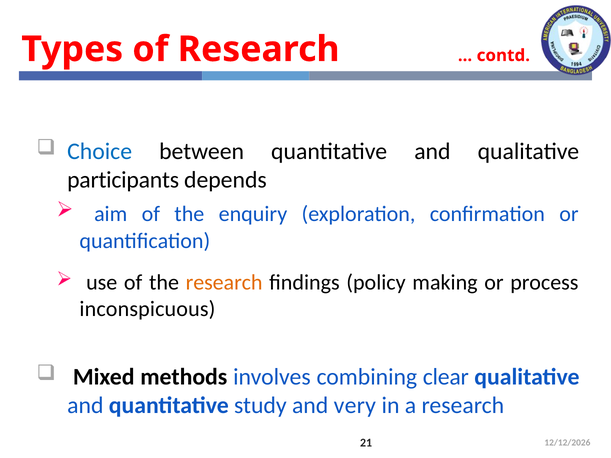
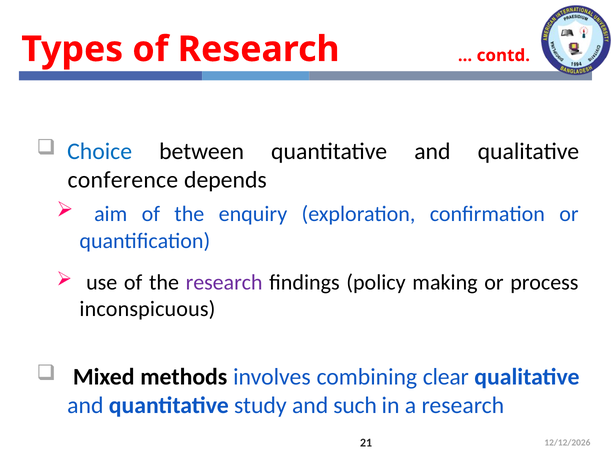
participants: participants -> conference (123, 180)
research colour: orange -> purple (224, 283)
very: very -> such (355, 406)
